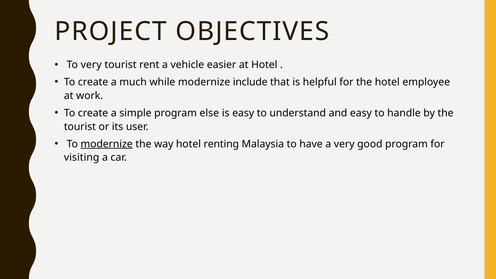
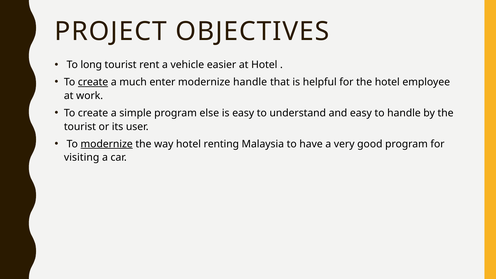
To very: very -> long (91, 65)
create underline: none -> present (93, 82)
while: while -> enter (162, 82)
modernize include: include -> handle (250, 82)
